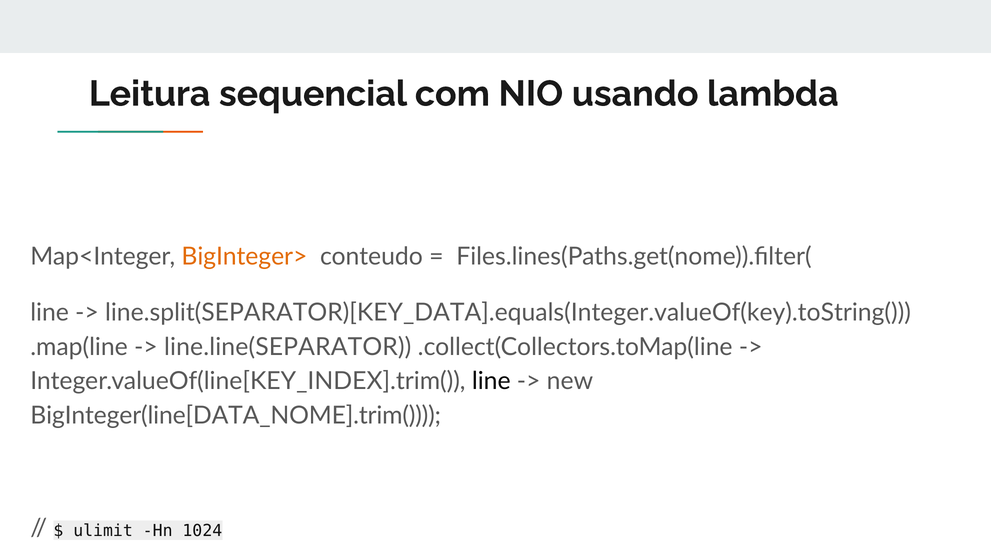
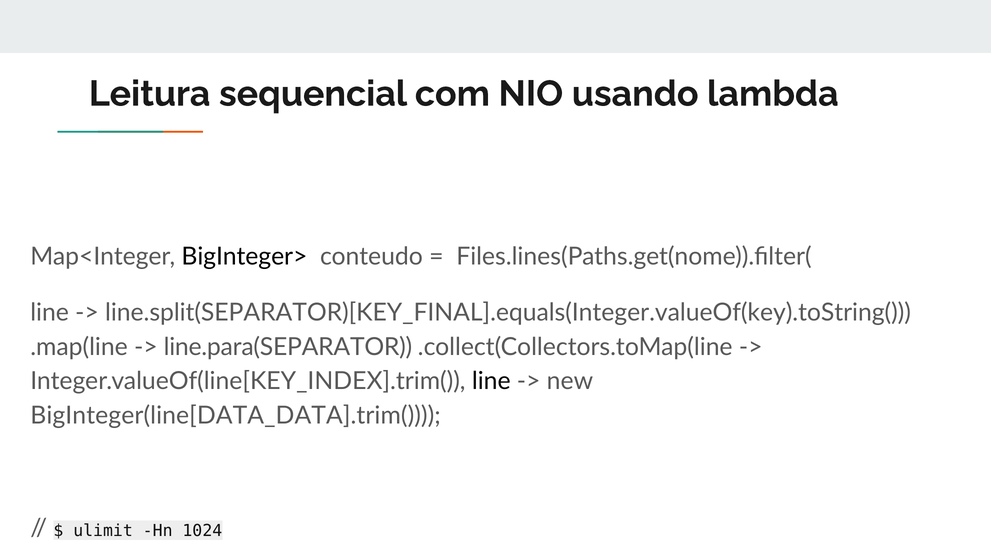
BigInteger> colour: orange -> black (244, 256)
line.split(SEPARATOR)[KEY_DATA].equals(Integer.valueOf(key).toString(: line.split(SEPARATOR)[KEY_DATA].equals(Integer.valueOf(key).toString( -> line.split(SEPARATOR)[KEY_FINAL].equals(Integer.valueOf(key).toString( (508, 312)
line.line(SEPARATOR: line.line(SEPARATOR -> line.para(SEPARATOR (288, 347)
BigInteger(line[DATA_NOME].trim(: BigInteger(line[DATA_NOME].trim( -> BigInteger(line[DATA_DATA].trim( (236, 415)
